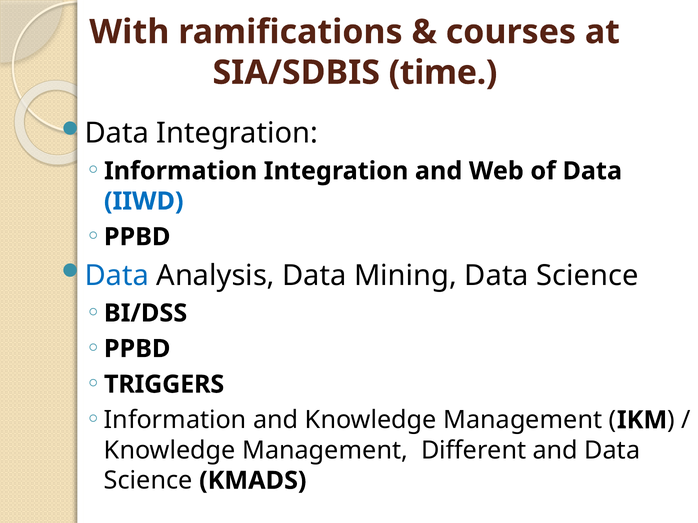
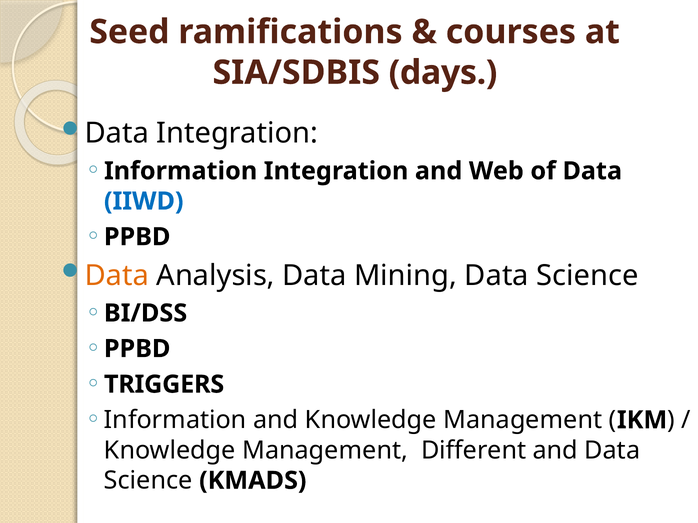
With: With -> Seed (129, 32)
time: time -> days (443, 73)
Data colour: blue -> orange (117, 276)
